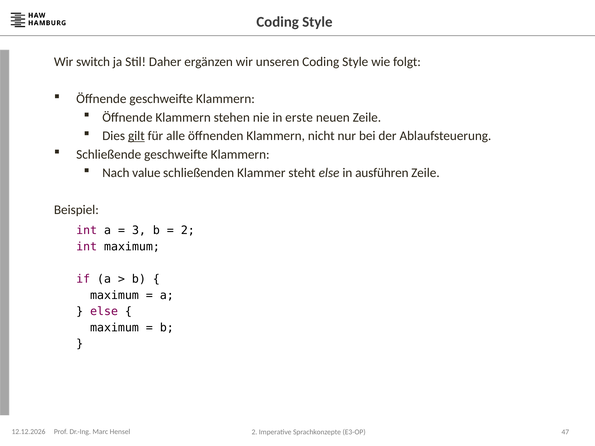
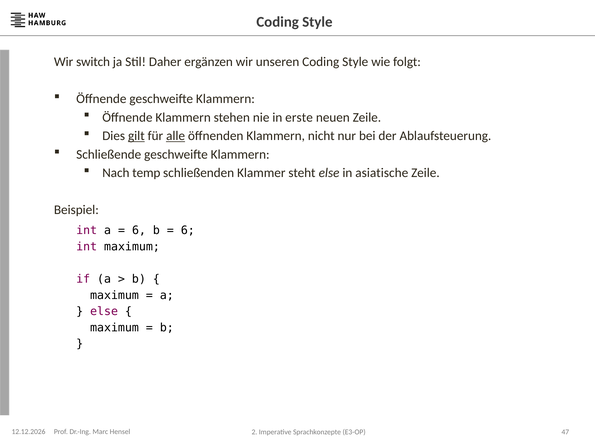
alle underline: none -> present (176, 136)
value: value -> temp (146, 173)
ausführen: ausführen -> asiatische (382, 173)
3: 3 -> 6 (139, 231)
2: 2 -> 6 (188, 231)
